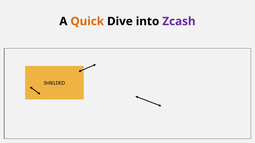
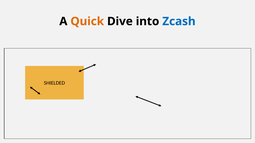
Zcash colour: purple -> blue (179, 21)
